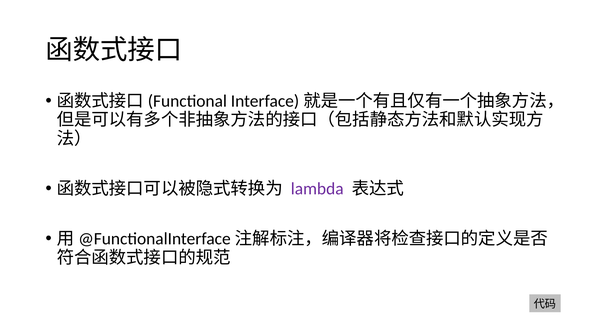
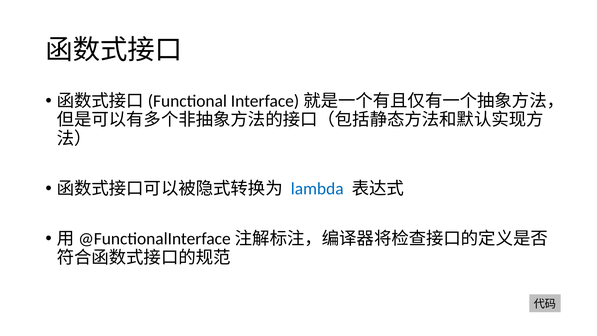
lambda colour: purple -> blue (317, 189)
